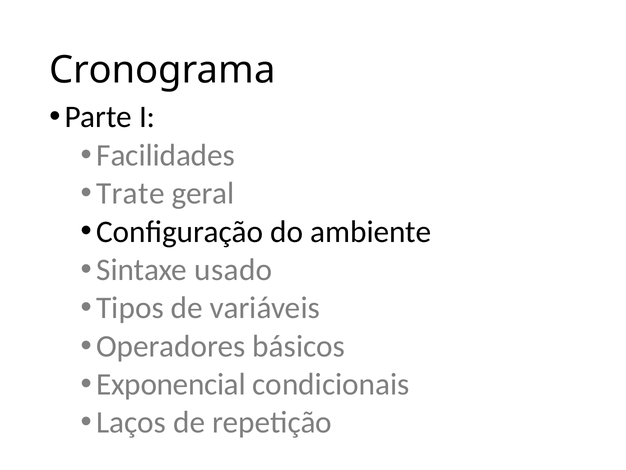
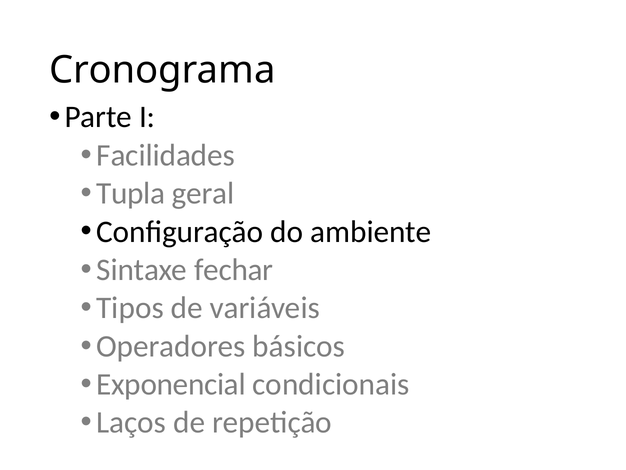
Trate: Trate -> Tupla (131, 193)
usado: usado -> fechar (234, 270)
